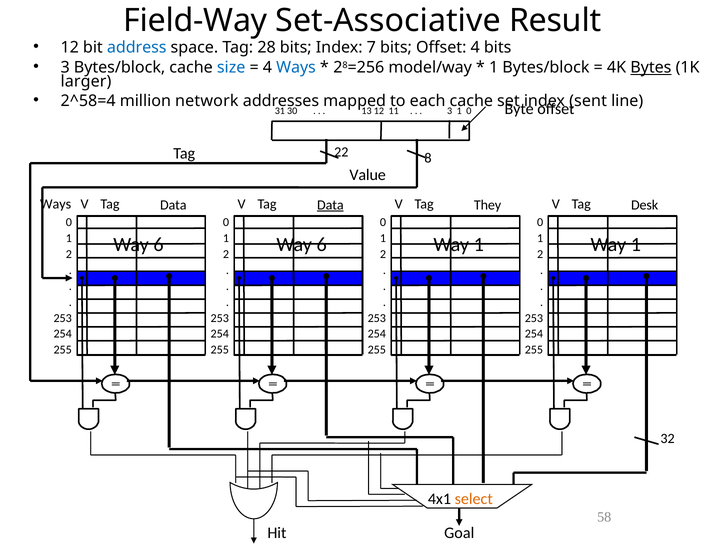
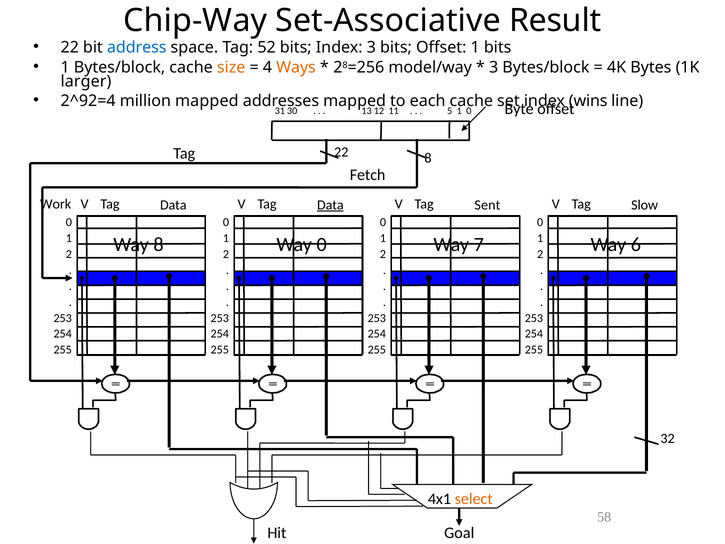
Field-Way: Field-Way -> Chip-Way (195, 20)
12: 12 -> 22 (70, 48)
28: 28 -> 52 (267, 48)
Index 7: 7 -> 3 (371, 48)
Offset 4: 4 -> 1 (475, 48)
3: 3 -> 1 (65, 67)
size colour: blue -> orange (231, 67)
Ways colour: blue -> orange (296, 67)
1: 1 -> 3 (494, 67)
Bytes underline: present -> none (651, 67)
2^58=4: 2^58=4 -> 2^92=4 (88, 101)
million network: network -> mapped (207, 101)
sent: sent -> wins (588, 101)
3: 3 -> 5 (450, 111)
Value: Value -> Fetch (368, 175)
Ways: Ways -> Work (56, 204)
They: They -> Sent (487, 205)
Desk: Desk -> Slow (645, 205)
6: 6 -> 8 (159, 245)
6: 6 -> 0 (322, 245)
1: 1 -> 7 (479, 245)
1: 1 -> 6 (636, 245)
